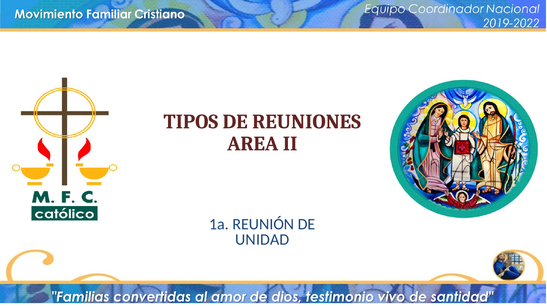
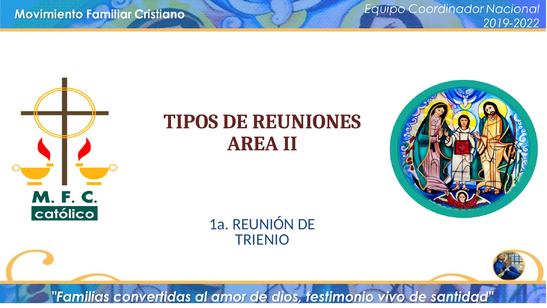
UNIDAD: UNIDAD -> TRIENIO (262, 239)
